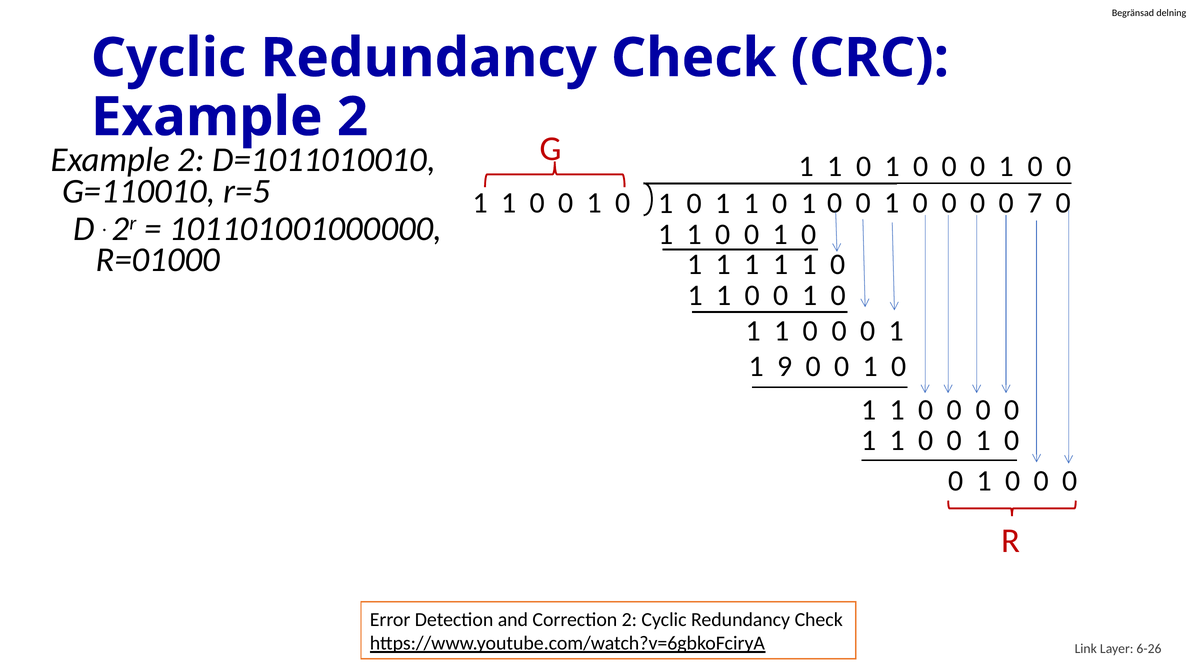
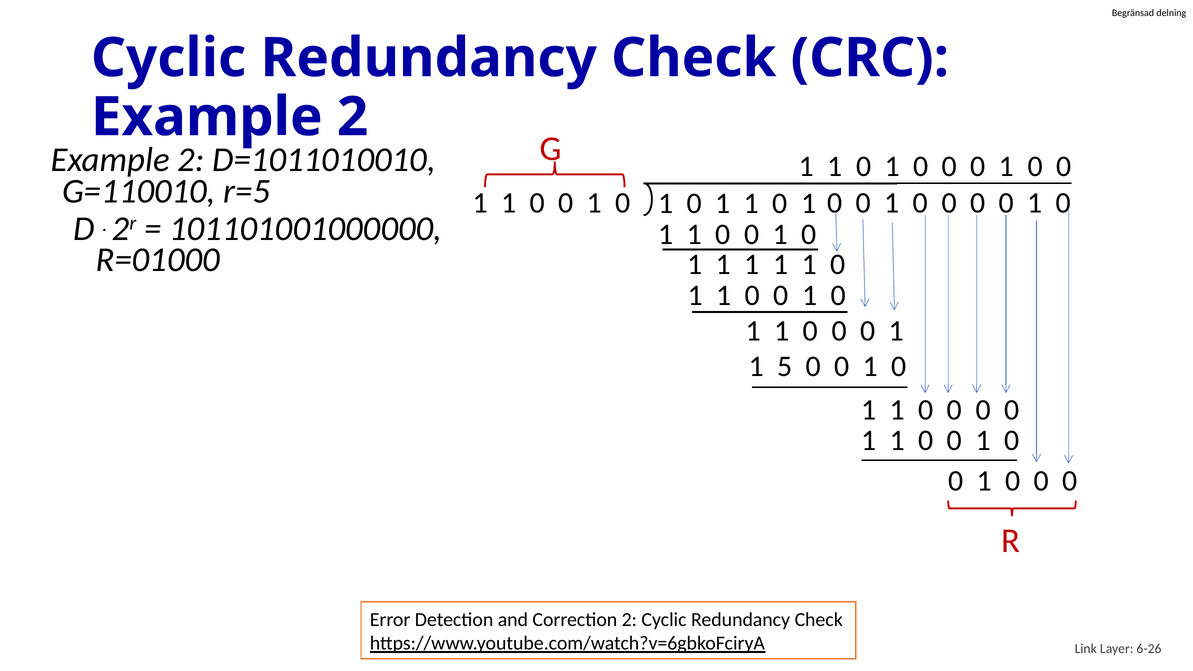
7: 7 -> 1 (1035, 203)
9: 9 -> 5 (785, 366)
